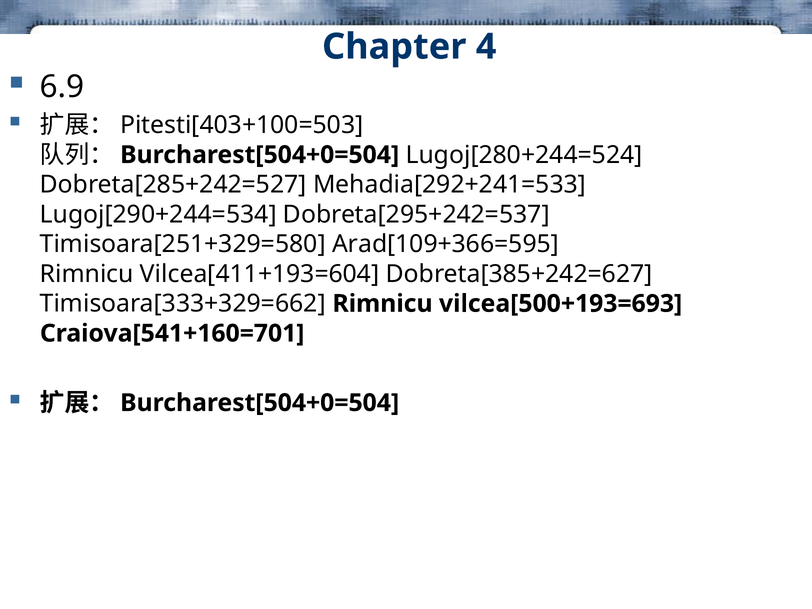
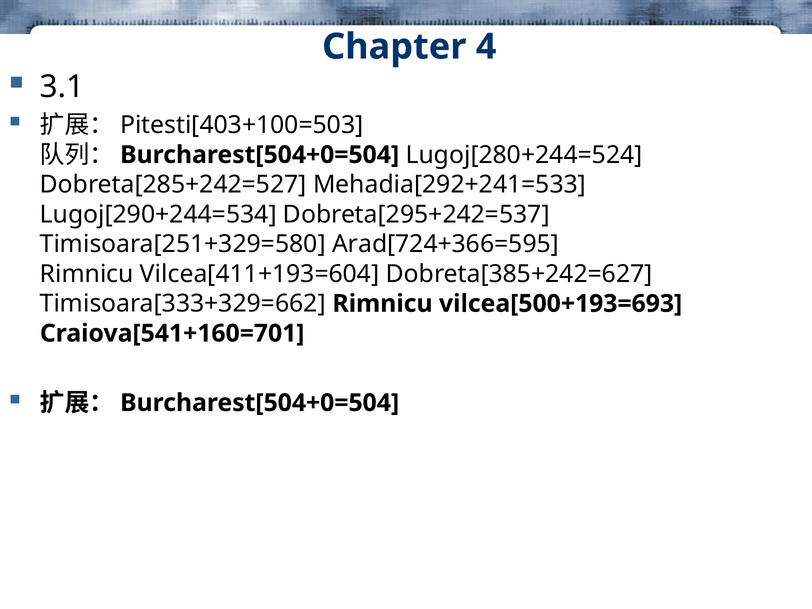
6.9: 6.9 -> 3.1 (62, 87)
Arad[109+366=595: Arad[109+366=595 -> Arad[724+366=595 (446, 244)
